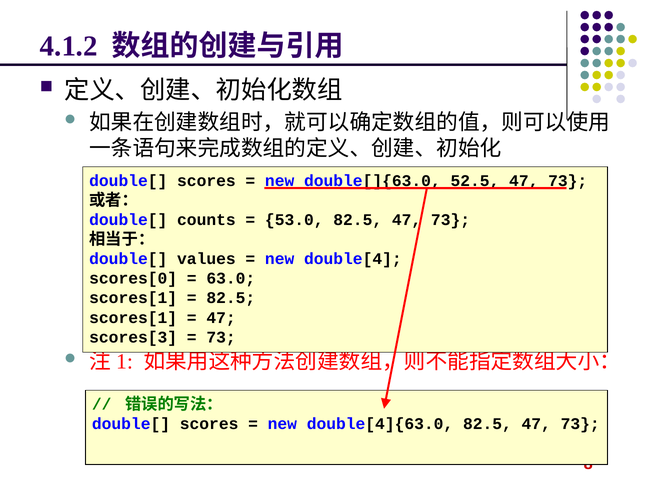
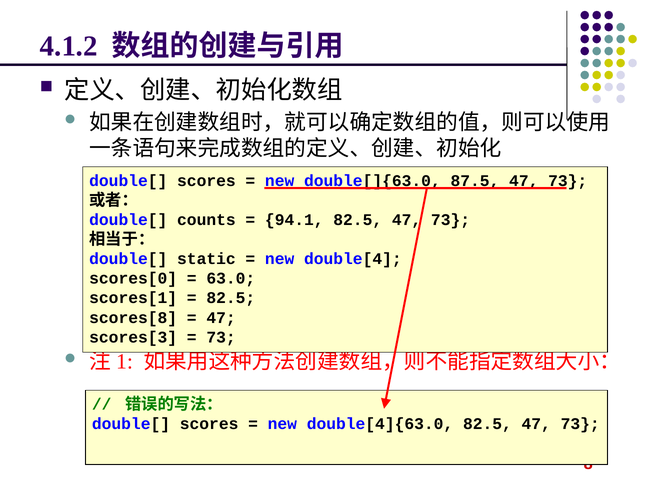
52.5: 52.5 -> 87.5 (475, 180)
53.0: 53.0 -> 94.1 (294, 220)
values: values -> static (206, 259)
scores[1: scores[1 -> scores[8 (133, 317)
